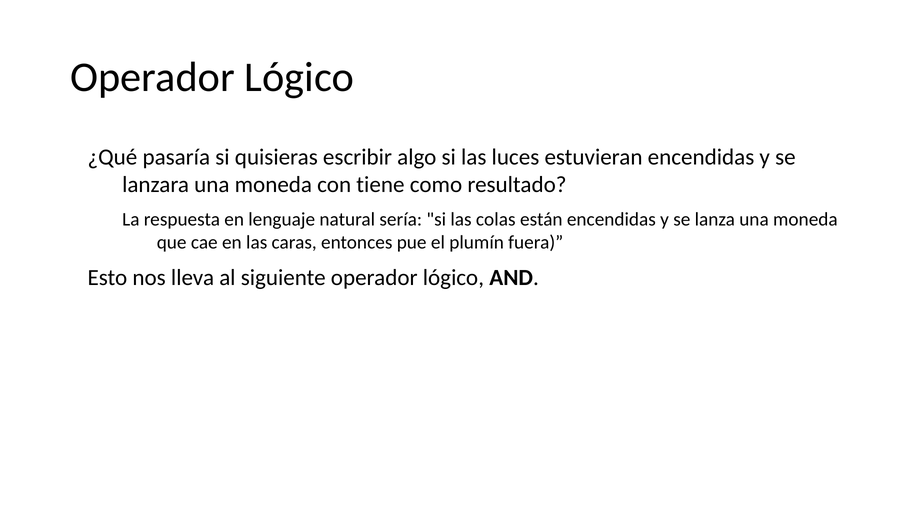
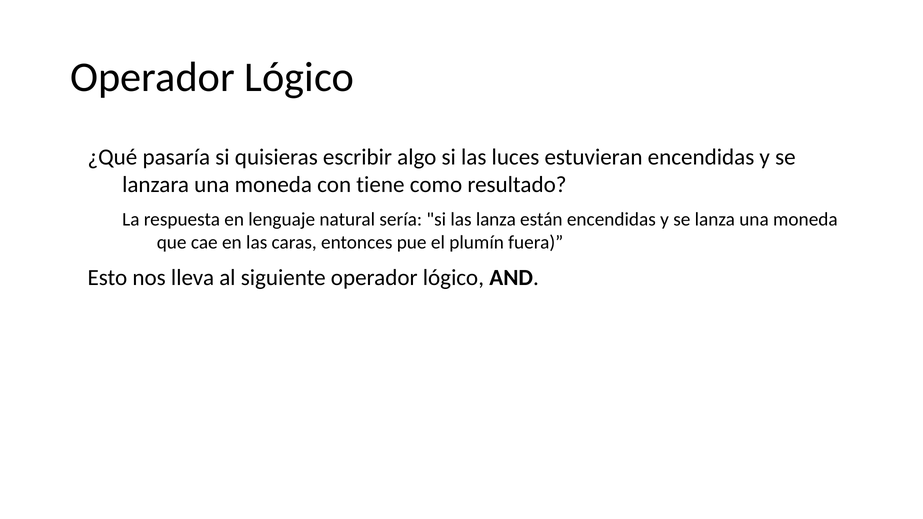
las colas: colas -> lanza (496, 220)
